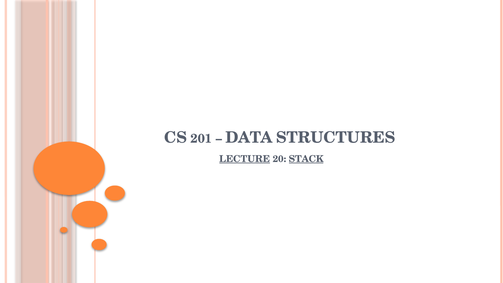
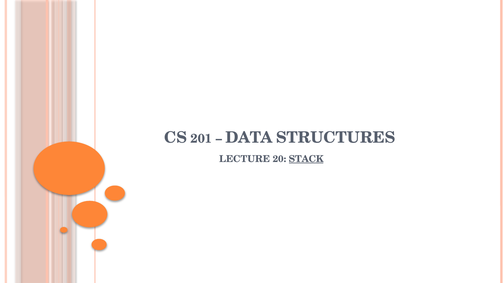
LECTURE underline: present -> none (245, 159)
